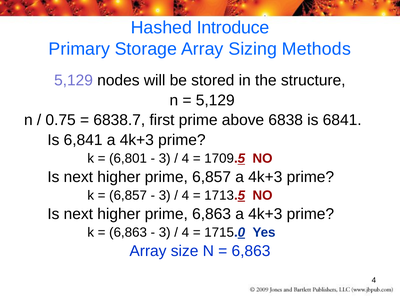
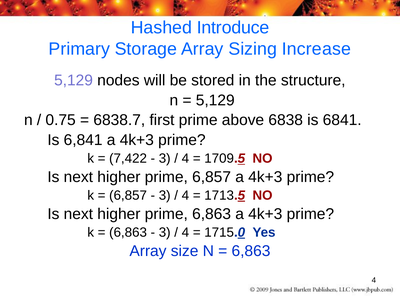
Methods: Methods -> Increase (316, 49)
6,801: 6,801 -> 7,422 (128, 158)
